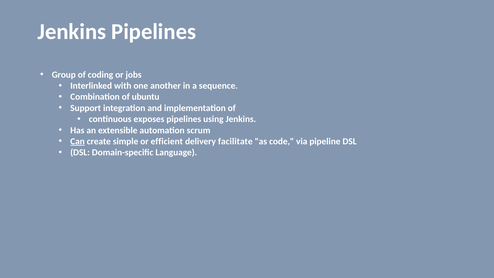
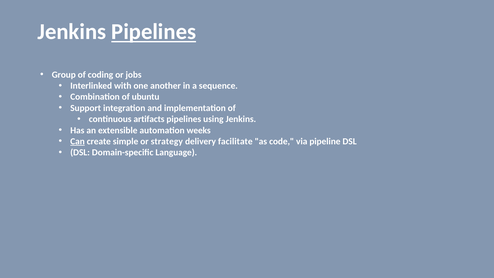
Pipelines underline: none -> present (154, 32)
exposes: exposes -> artifacts (149, 119)
scrum: scrum -> weeks (199, 130)
efficient: efficient -> strategy (167, 141)
